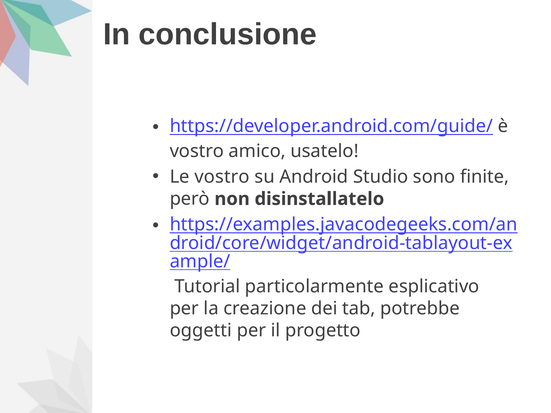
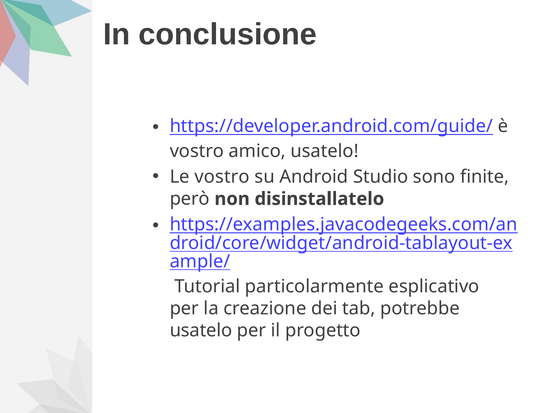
oggetti: oggetti -> usatelo (201, 331)
